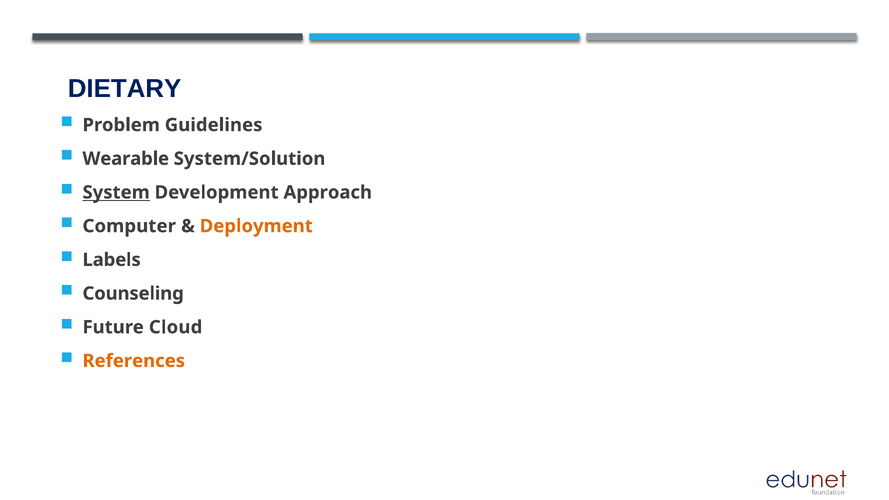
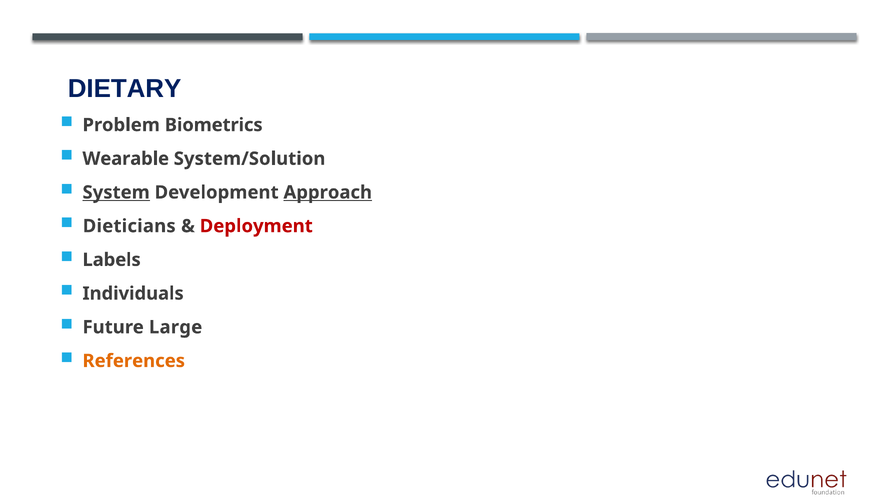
Guidelines: Guidelines -> Biometrics (214, 125)
Approach underline: none -> present (328, 192)
Computer: Computer -> Dieticians (129, 226)
Deployment colour: orange -> red (256, 226)
Counseling: Counseling -> Individuals (133, 294)
Cloud: Cloud -> Large (176, 327)
